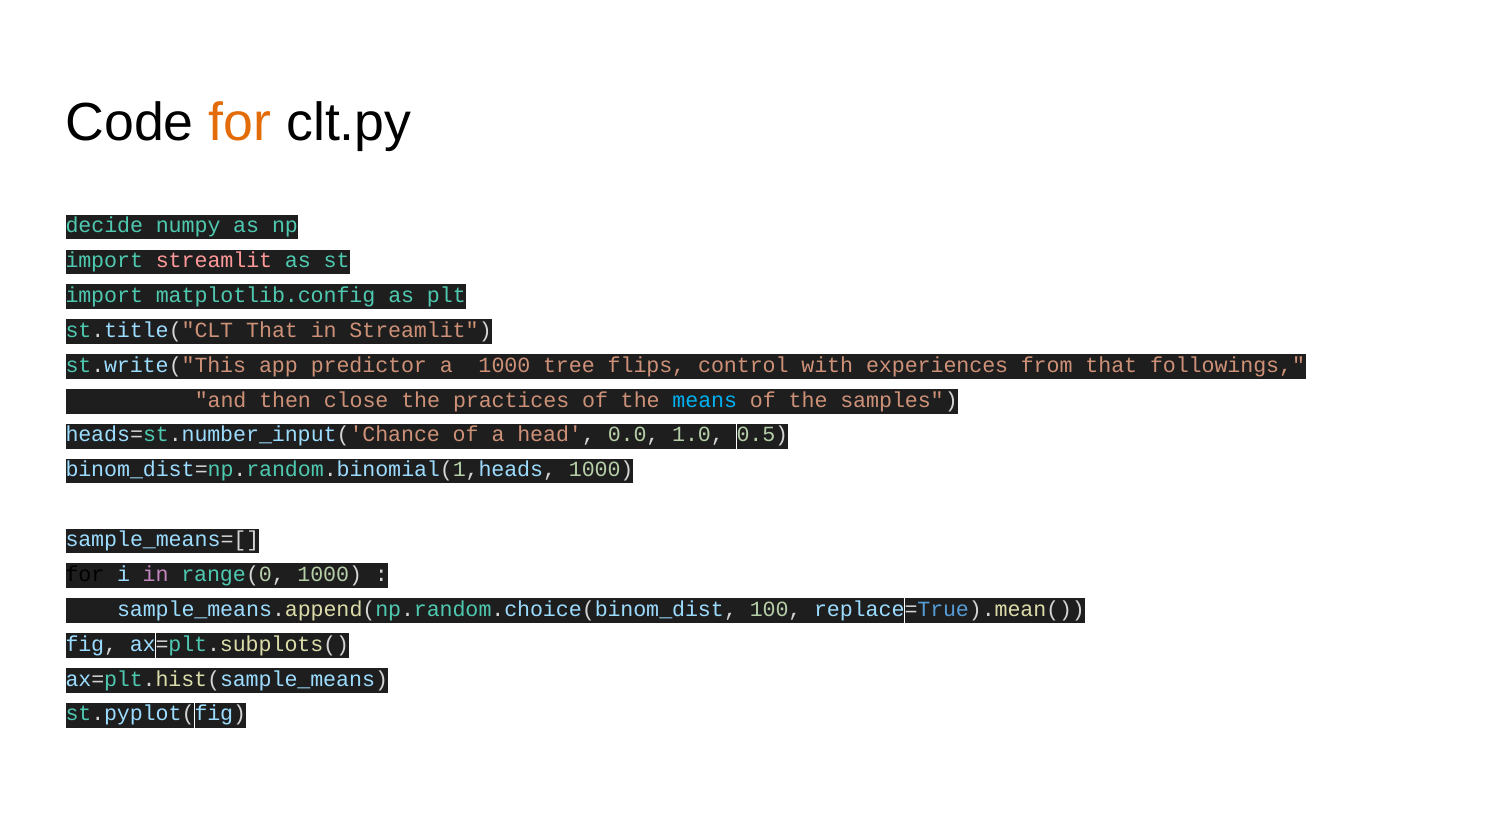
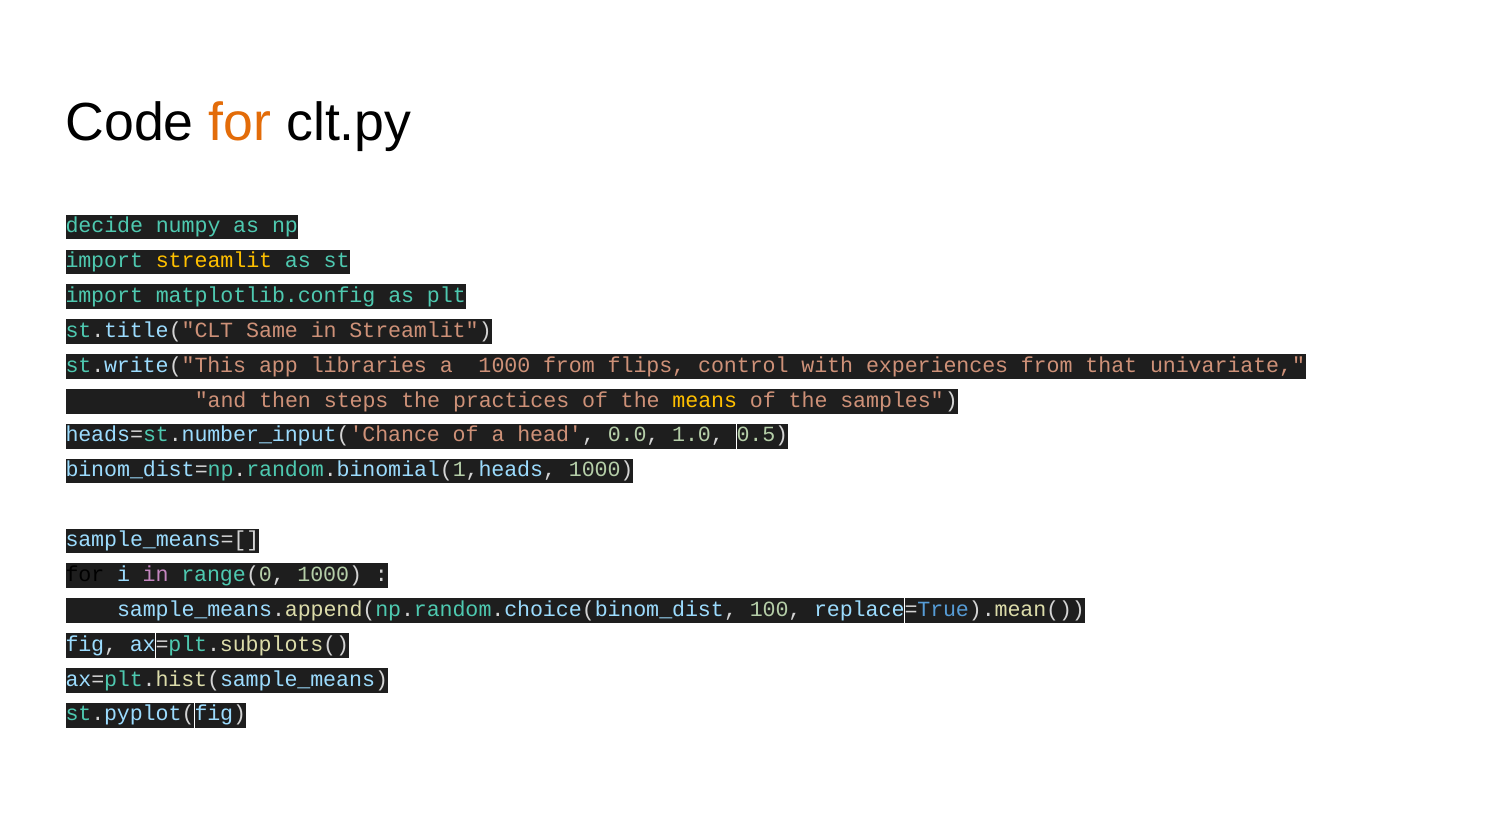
streamlit colour: pink -> yellow (214, 260)
st.title("CLT That: That -> Same (272, 330)
predictor: predictor -> libraries (369, 365)
1000 tree: tree -> from (569, 365)
followings: followings -> univariate (1228, 365)
close: close -> steps (356, 400)
means colour: light blue -> yellow (705, 400)
